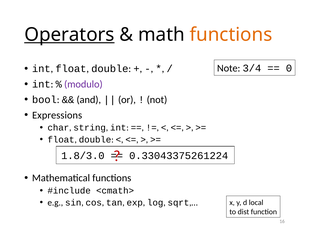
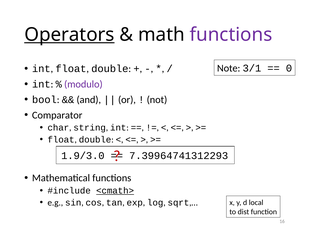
functions colour: orange -> purple (231, 35)
3/4: 3/4 -> 3/1 (252, 68)
Expressions: Expressions -> Comparator (57, 115)
1.8/3.0: 1.8/3.0 -> 1.9/3.0 (83, 156)
0.33043375261224: 0.33043375261224 -> 7.39964741312293 (179, 156)
<cmath> underline: none -> present (115, 190)
